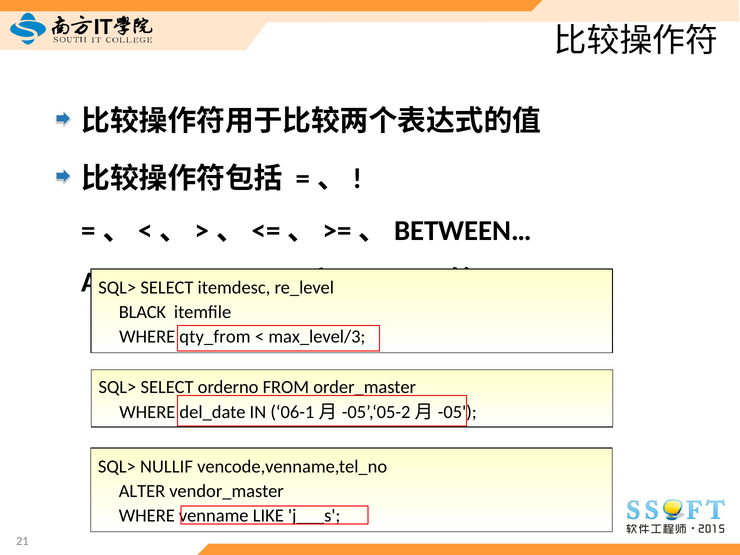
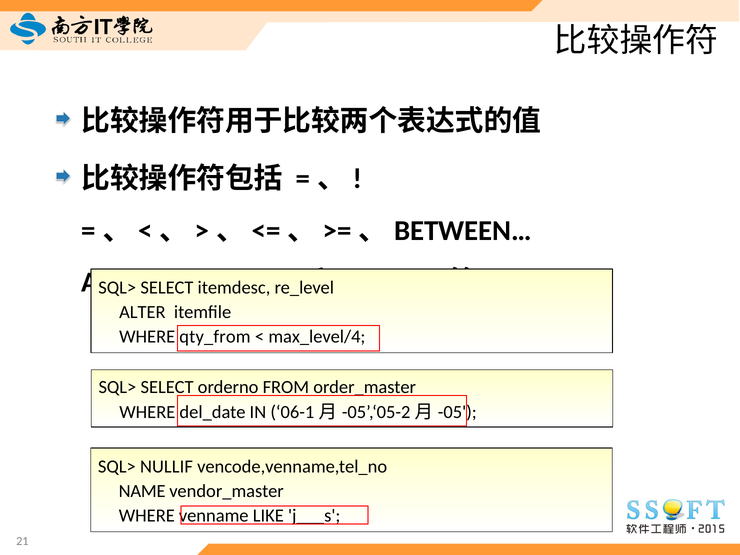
BLACK: BLACK -> ALTER (142, 312)
max_level/3: max_level/3 -> max_level/4 (317, 337)
ALTER: ALTER -> NAME (142, 491)
